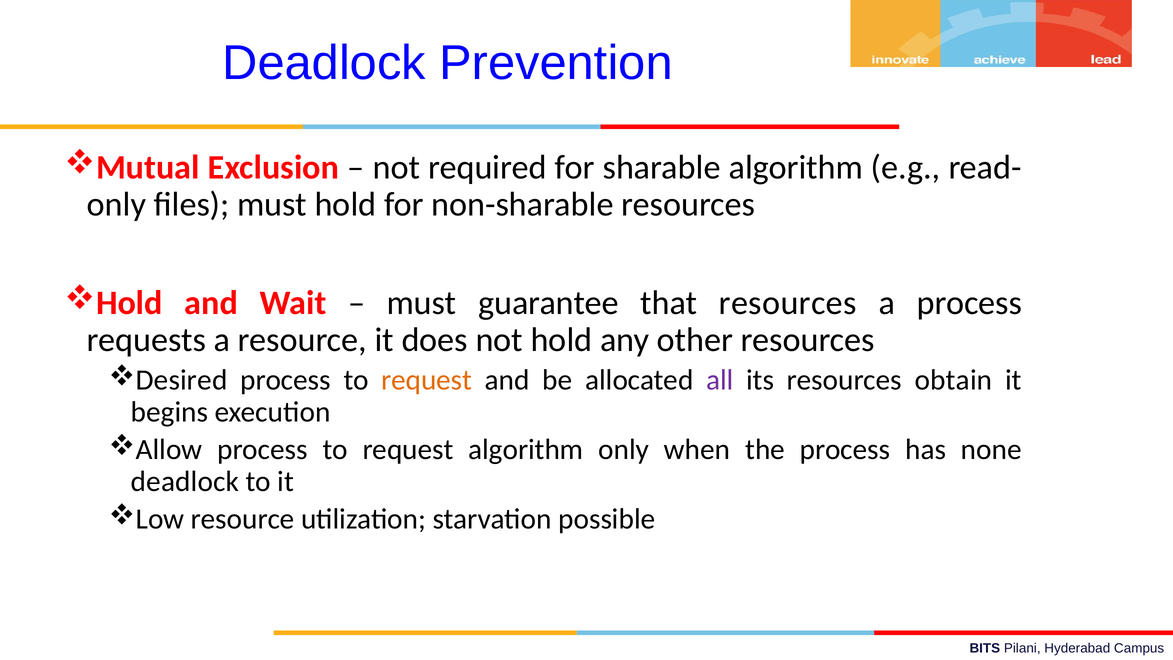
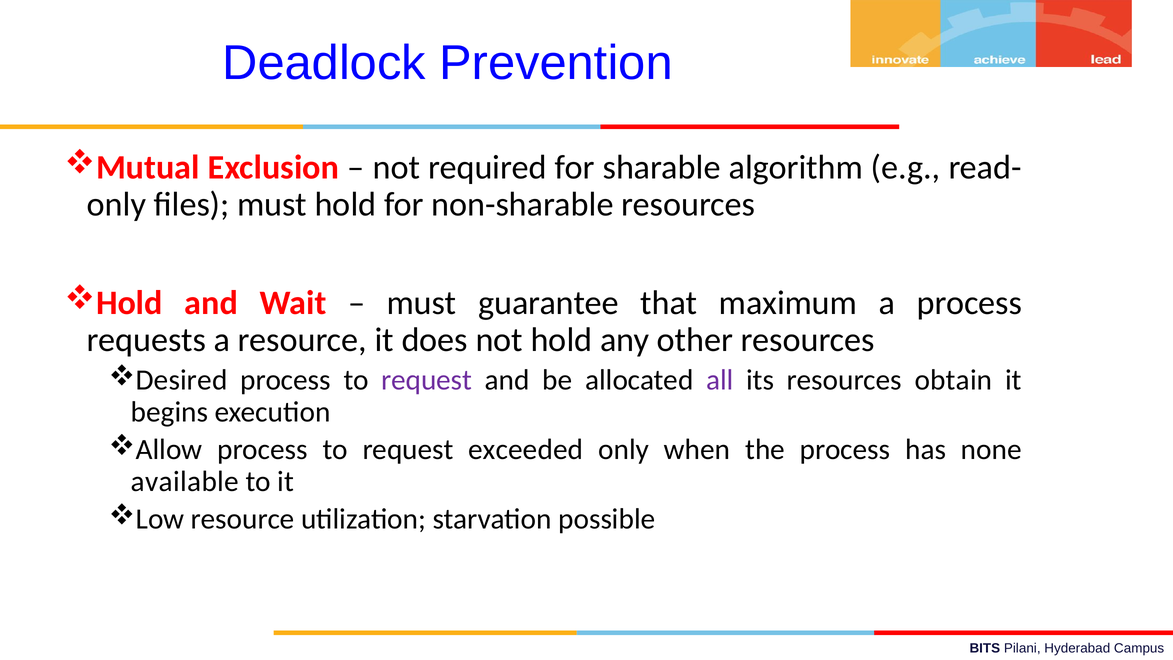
that resources: resources -> maximum (788, 303)
request colour: orange -> purple (427, 380)
request algorithm: algorithm -> exceeded (526, 450)
deadlock: deadlock -> available (185, 481)
